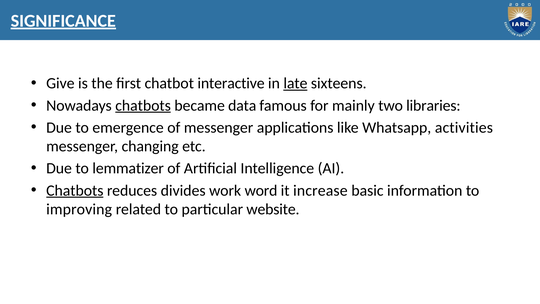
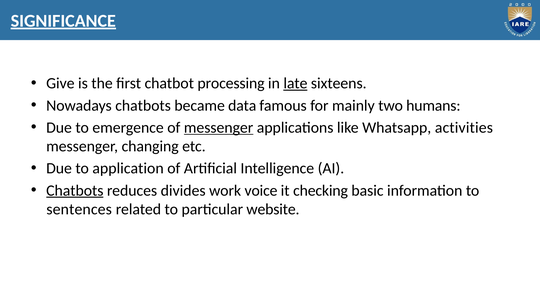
interactive: interactive -> processing (231, 83)
chatbots underline: present -> none (143, 105)
libraries: libraries -> humans (433, 105)
messenger underline: none -> present (219, 127)
lemmatizer: lemmatizer -> application (128, 168)
word: word -> voice (261, 190)
increase: increase -> checking (321, 190)
improving: improving -> sentences (79, 209)
